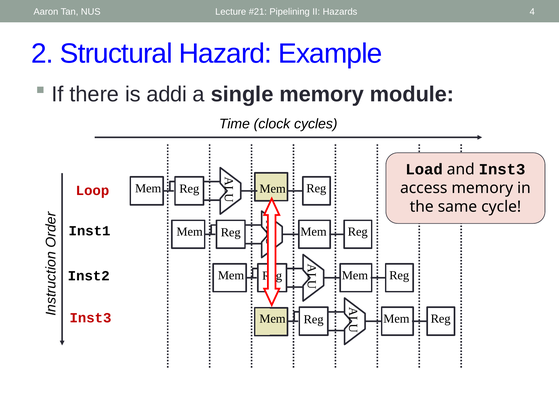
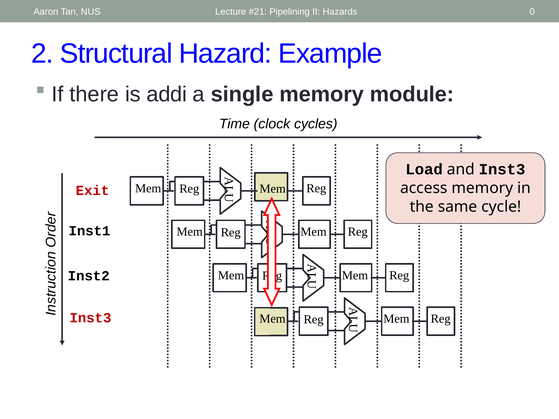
4: 4 -> 0 (532, 12)
Loop: Loop -> Exit (92, 191)
